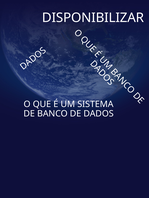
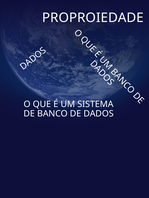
DISPONIBILIZAR: DISPONIBILIZAR -> PROPROIEDADE (93, 18)
